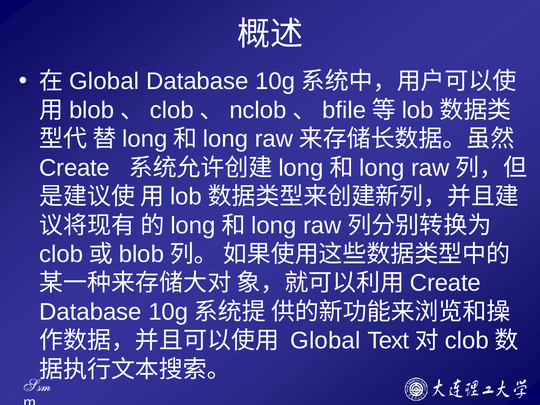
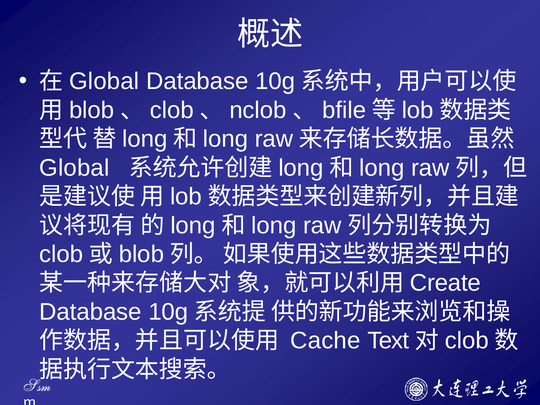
Create: Create -> Global (74, 168)
Global: Global -> Cache (325, 341)
